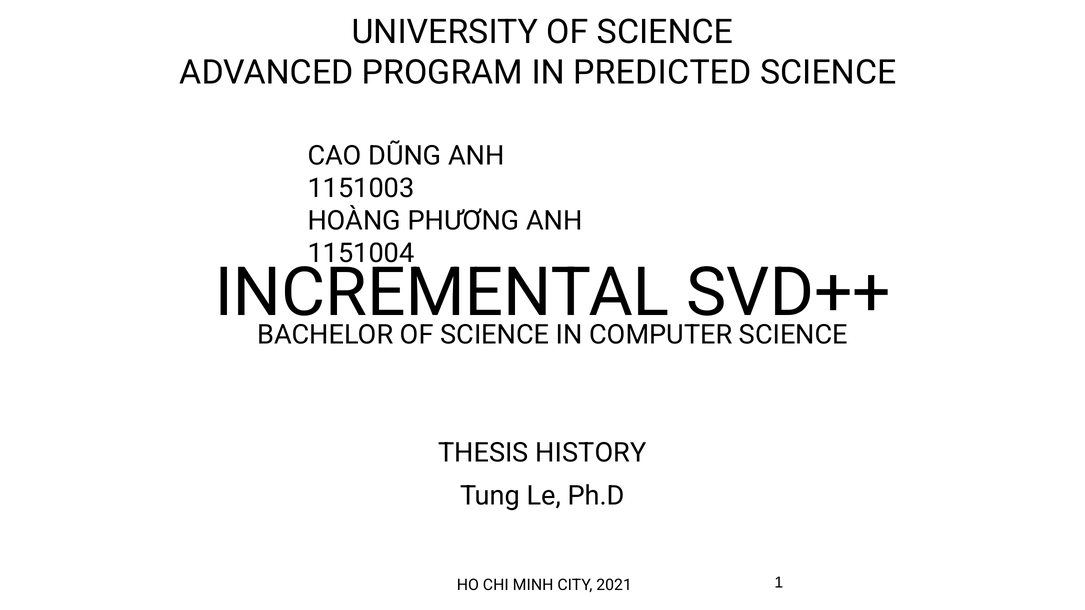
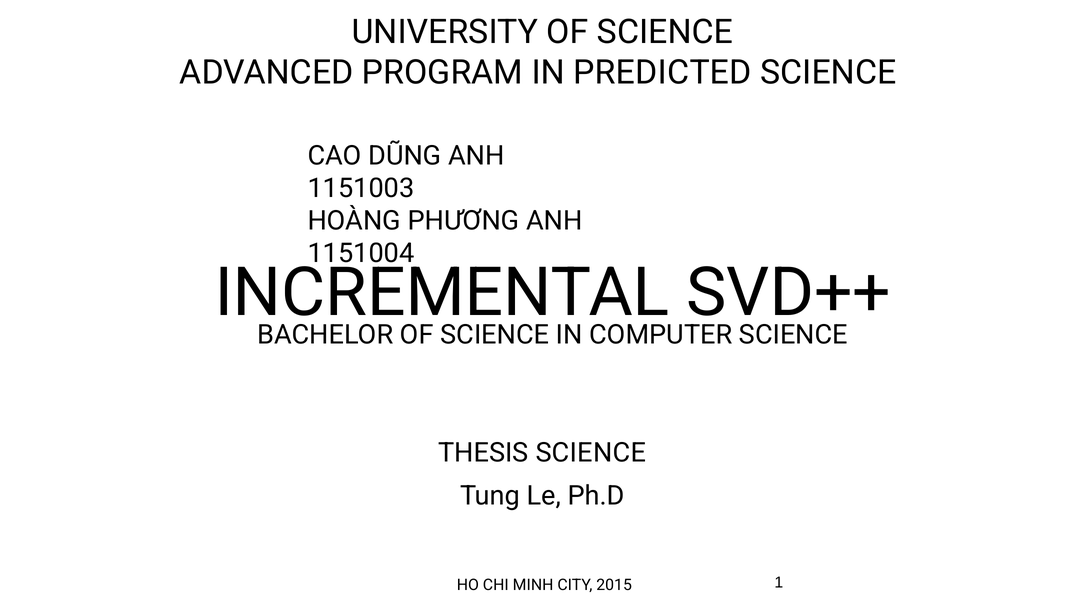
THESIS HISTORY: HISTORY -> SCIENCE (591, 453)
2021: 2021 -> 2015 (614, 585)
